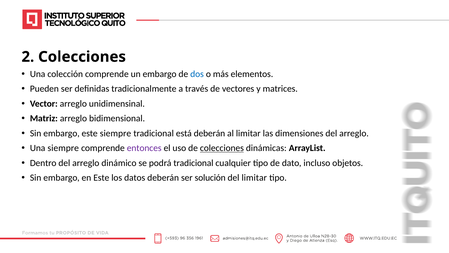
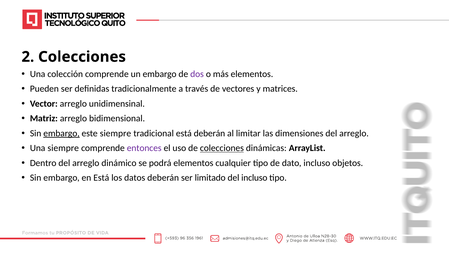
dos colour: blue -> purple (197, 74)
embargo underline: none -> present (61, 133)
podrá tradicional: tradicional -> elementos (193, 163)
en Este: Este -> Está (101, 177)
solución: solución -> limitado (210, 177)
del limitar: limitar -> incluso (254, 177)
